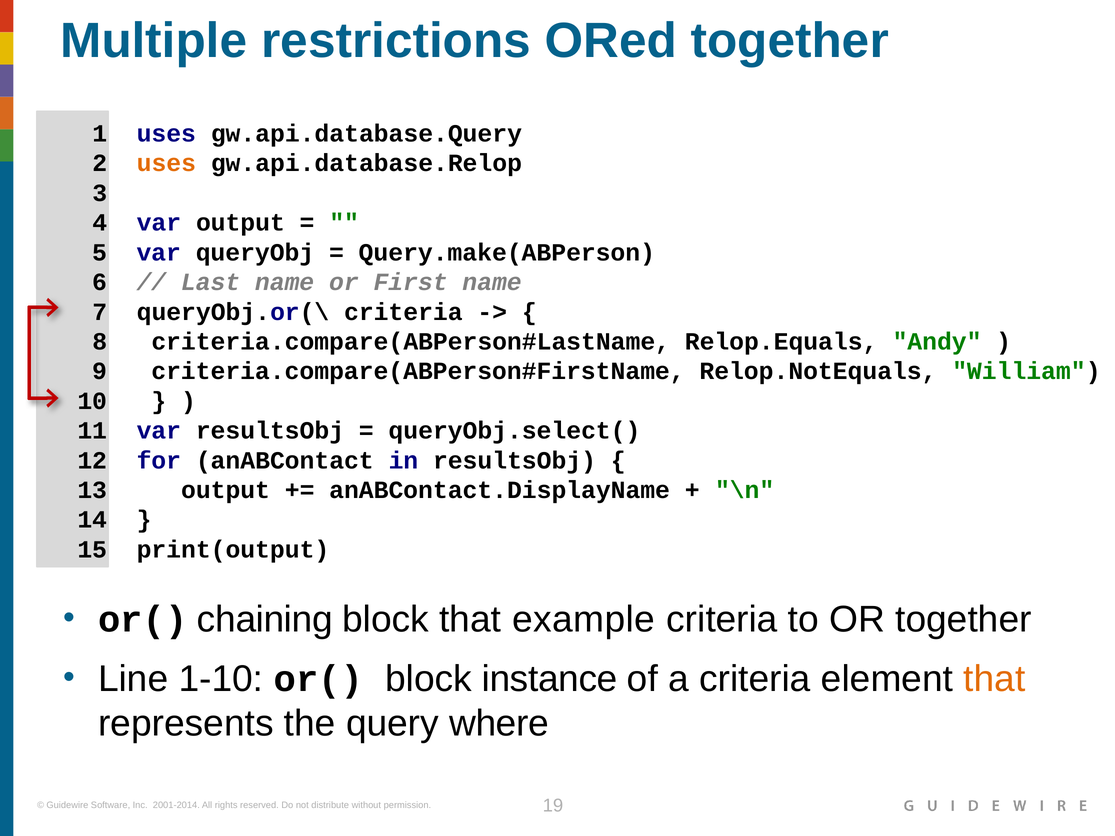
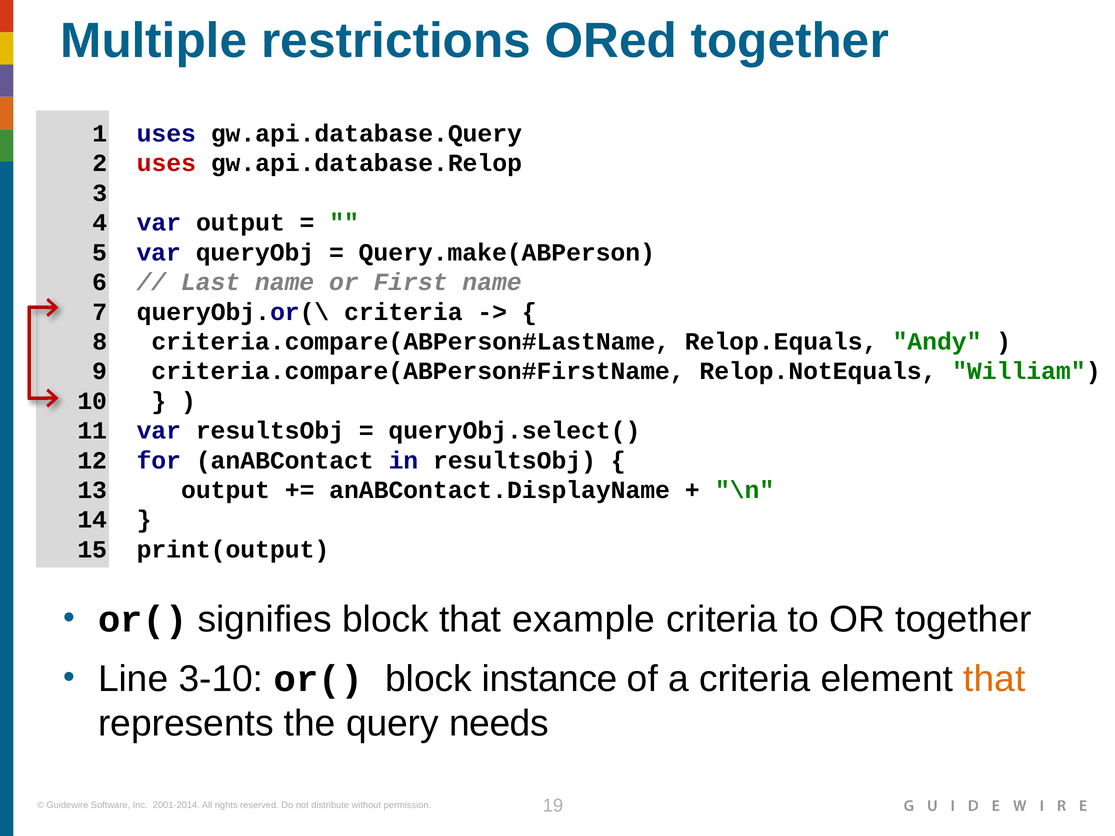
uses colour: orange -> red (166, 163)
chaining: chaining -> signifies (265, 620)
1-10: 1-10 -> 3-10 (221, 679)
where: where -> needs (499, 724)
